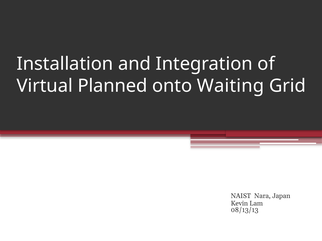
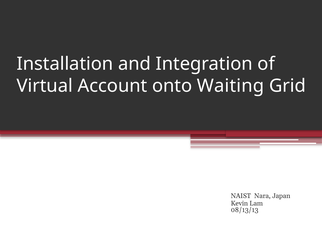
Planned: Planned -> Account (112, 86)
